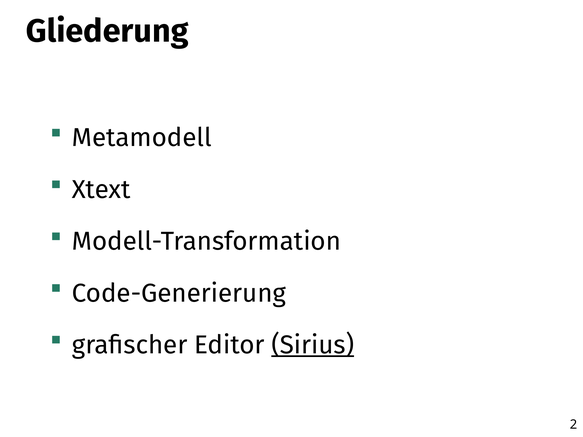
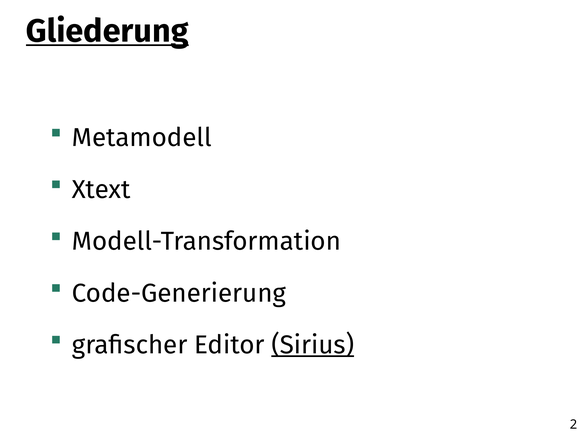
Gliederung underline: none -> present (107, 31)
